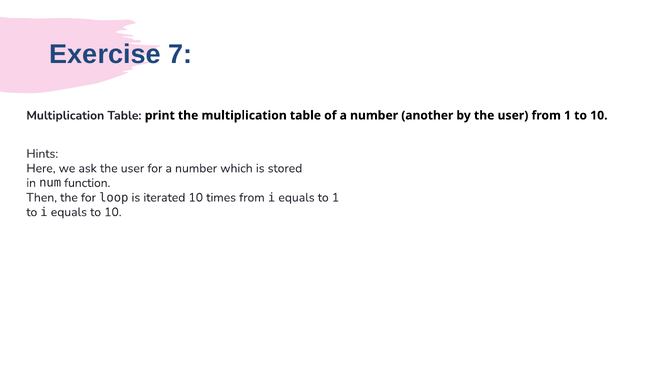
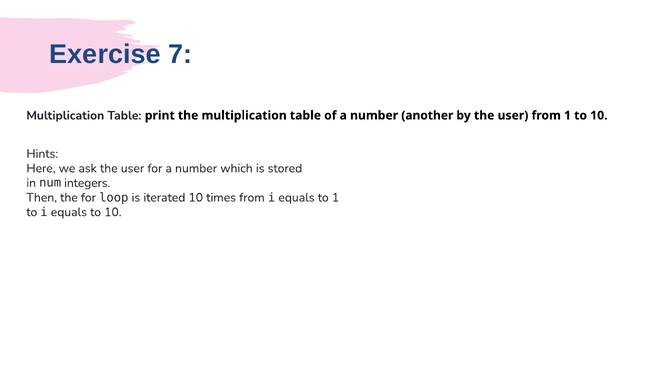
function: function -> integers (87, 183)
